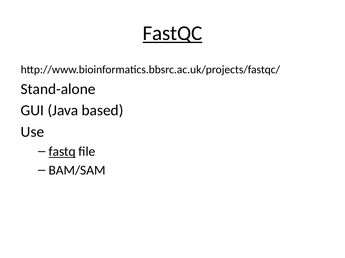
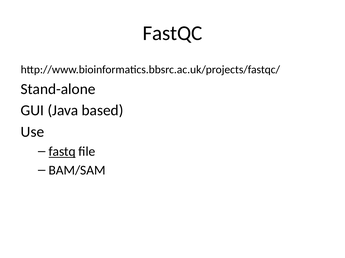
FastQC underline: present -> none (173, 33)
